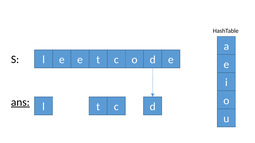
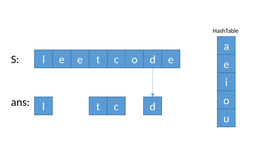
ans underline: present -> none (20, 102)
